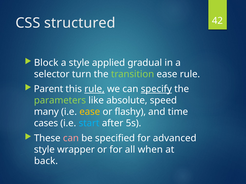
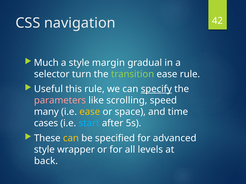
structured: structured -> navigation (80, 23)
Block: Block -> Much (46, 63)
applied: applied -> margin (108, 63)
Parent: Parent -> Useful (48, 89)
rule underline: present -> none (94, 89)
parameters colour: light green -> pink (60, 101)
absolute: absolute -> scrolling (127, 101)
flashy: flashy -> space (130, 112)
can colour: pink -> yellow (71, 138)
when: when -> levels (150, 150)
